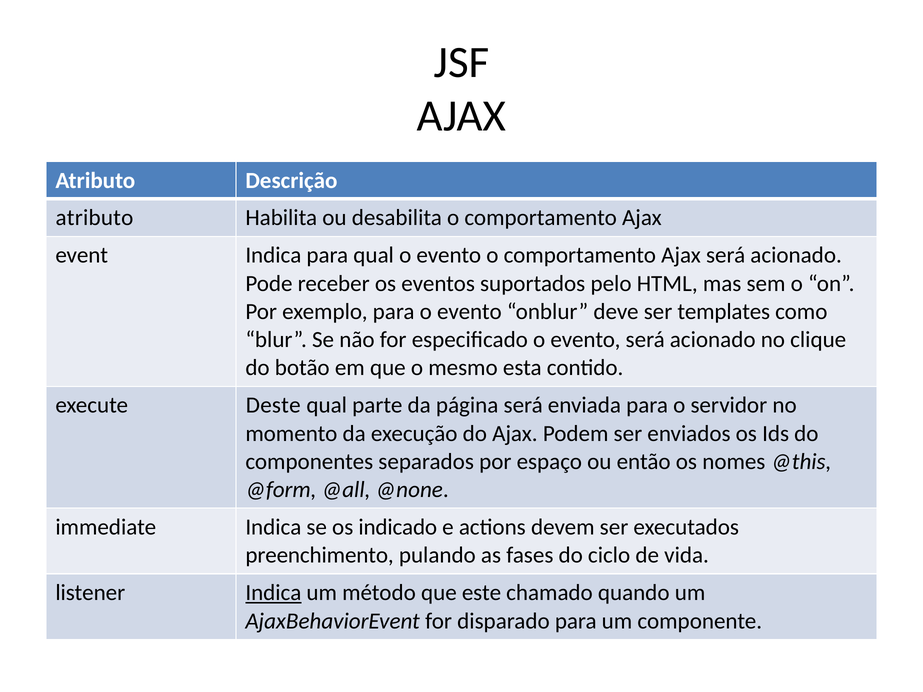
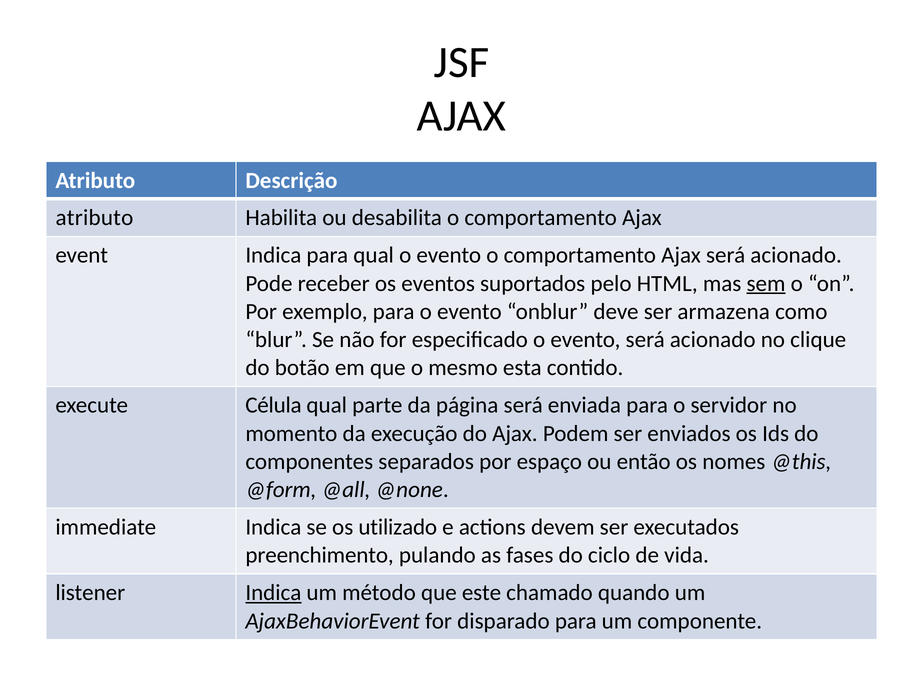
sem underline: none -> present (766, 284)
templates: templates -> armazena (724, 312)
Deste: Deste -> Célula (273, 405)
indicado: indicado -> utilizado (398, 527)
